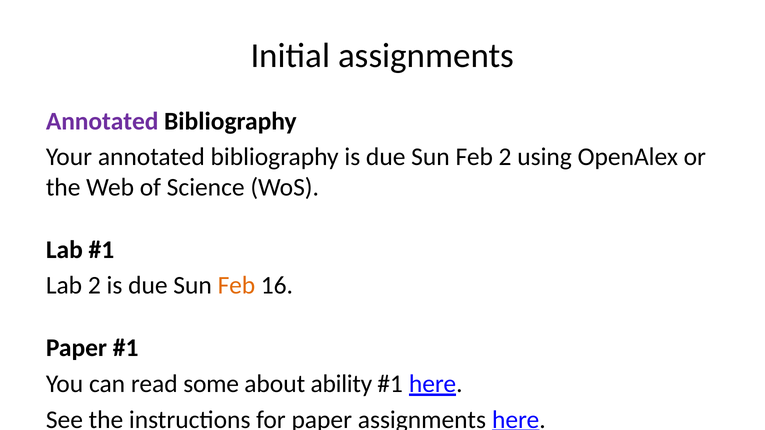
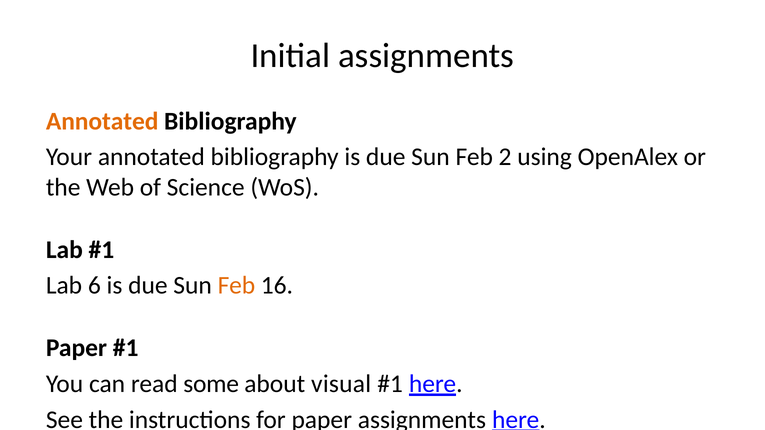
Annotated colour: purple -> orange (102, 121)
Lab 2: 2 -> 6 (94, 286)
ability: ability -> visual (341, 384)
